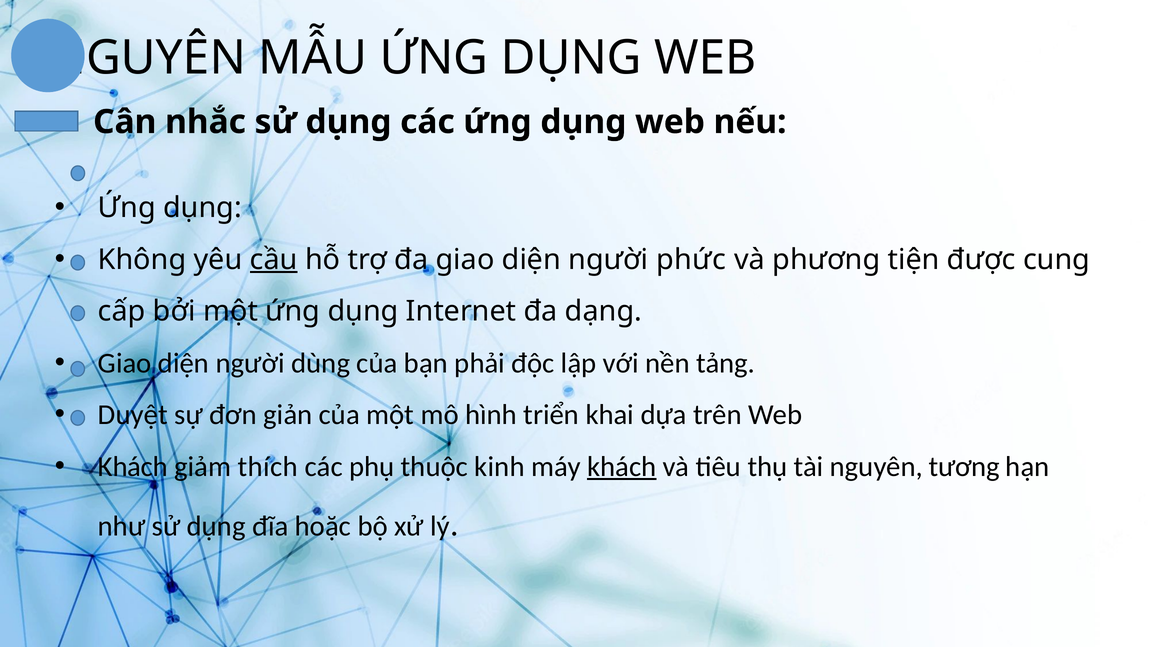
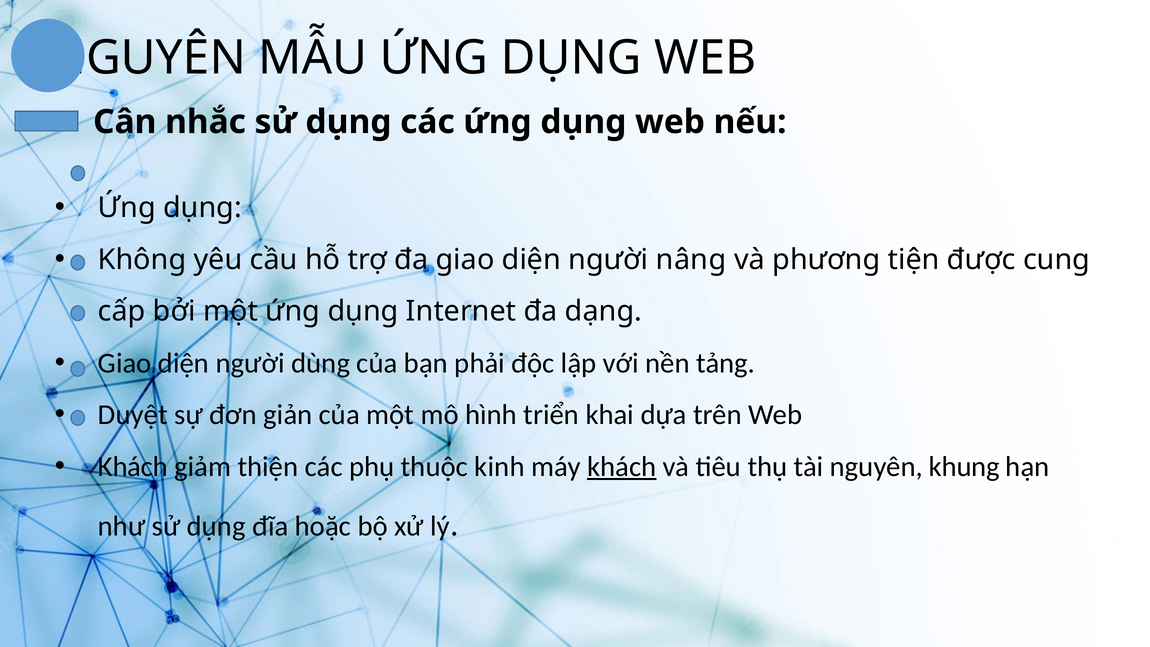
cầu underline: present -> none (274, 260)
phức: phức -> nâng (691, 260)
thích: thích -> thiện (268, 467)
tương: tương -> khung (964, 467)
